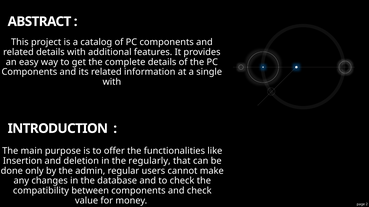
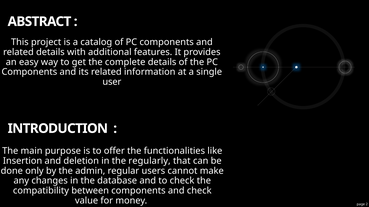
with: with -> user (112, 82)
